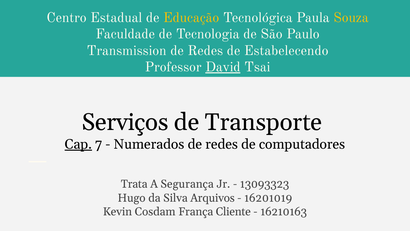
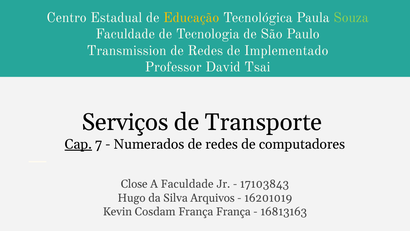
Souza colour: yellow -> light green (351, 18)
Estabelecendo: Estabelecendo -> Implementado (286, 50)
David underline: present -> none (223, 67)
Trata: Trata -> Close (134, 184)
A Segurança: Segurança -> Faculdade (187, 184)
13093323: 13093323 -> 17103843 (264, 184)
França Cliente: Cliente -> França (233, 211)
16210163: 16210163 -> 16813163 (284, 211)
